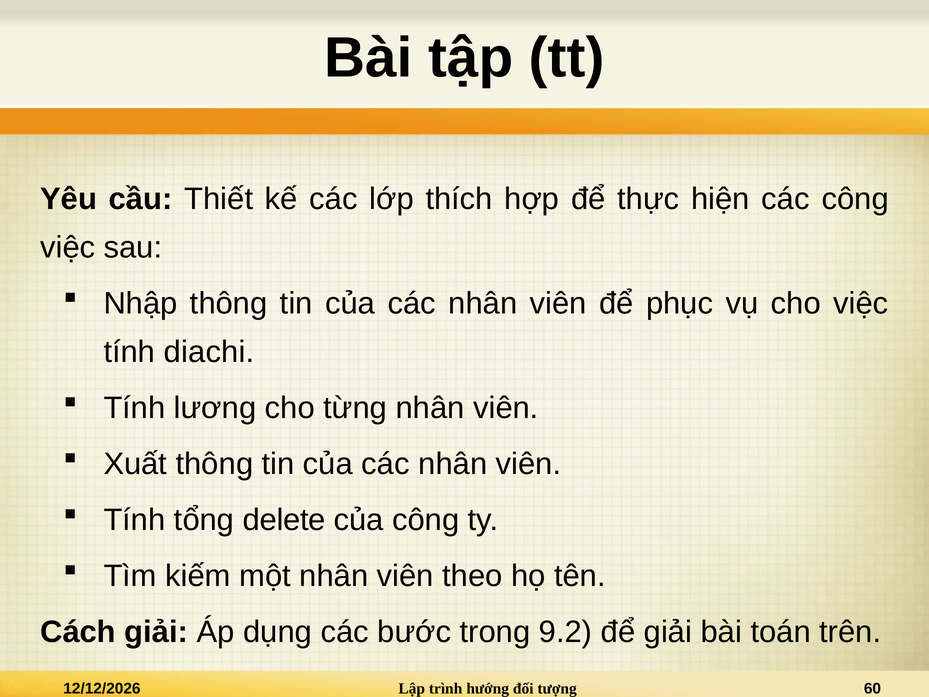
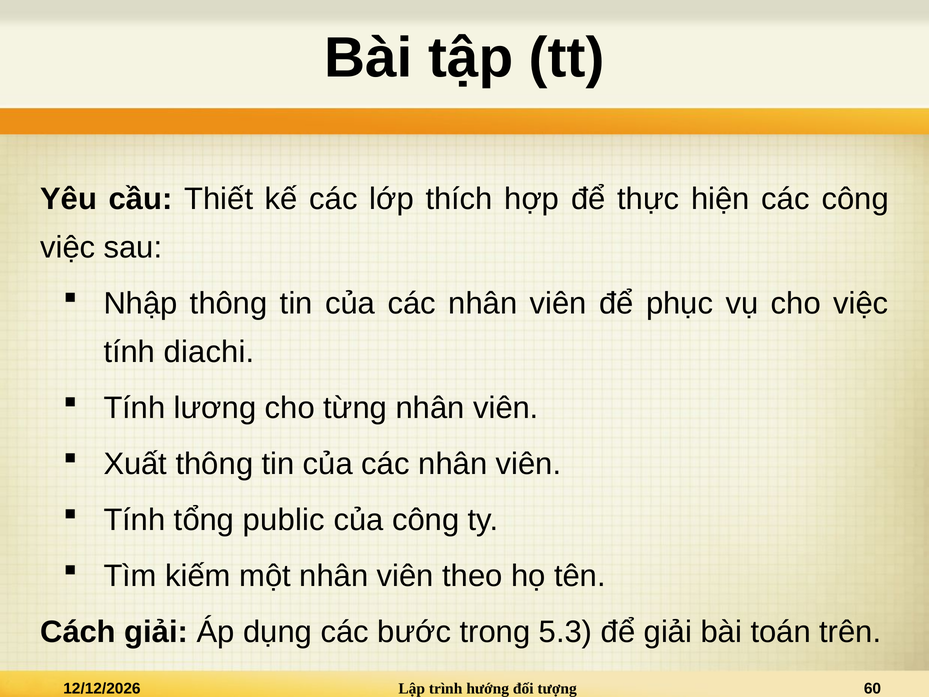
delete: delete -> public (284, 520)
9.2: 9.2 -> 5.3 (566, 632)
